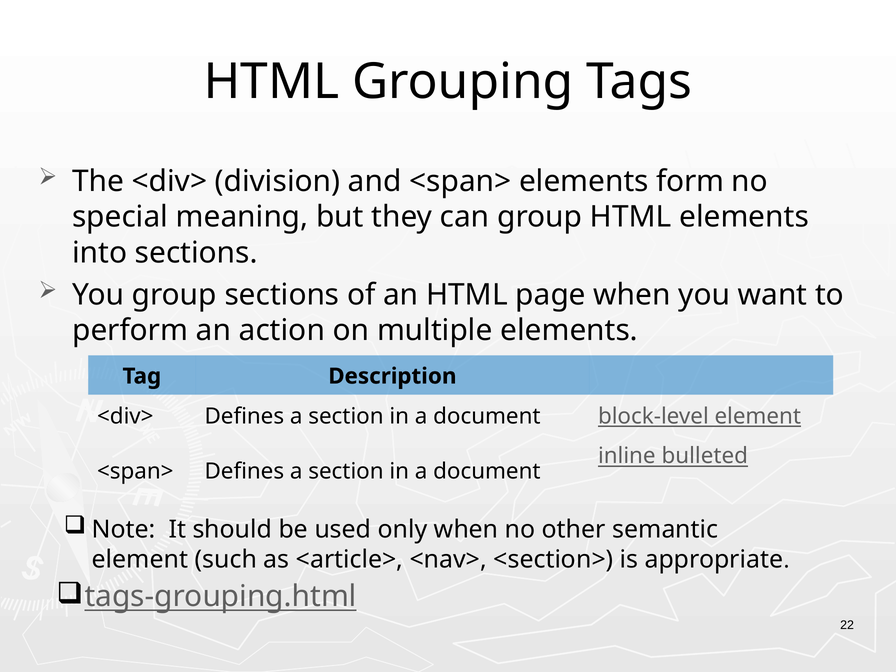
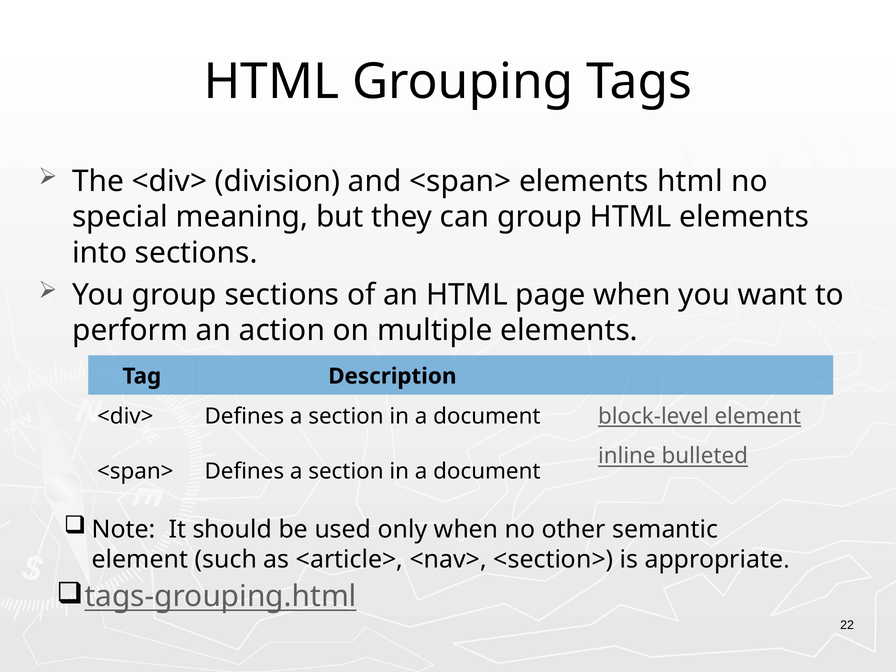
elements form: form -> html (690, 181)
